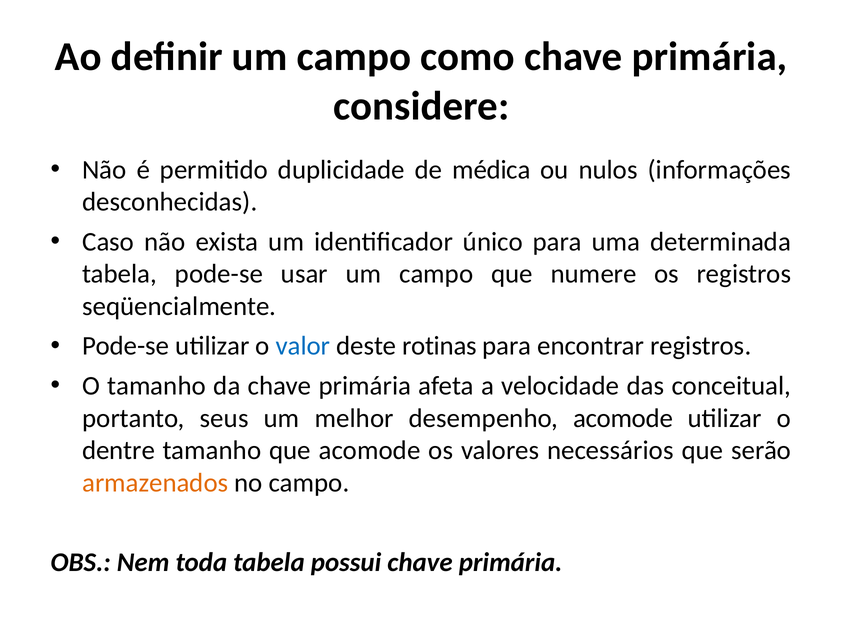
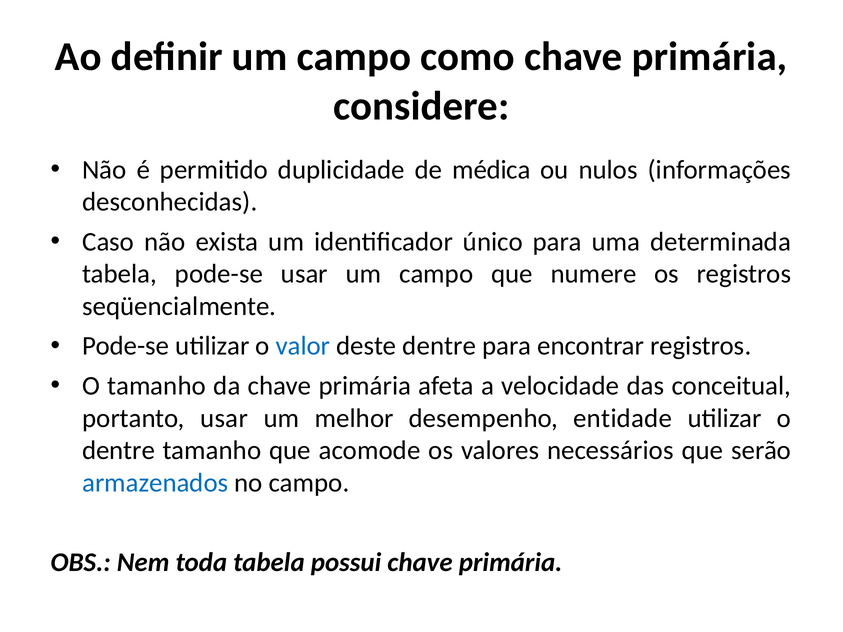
deste rotinas: rotinas -> dentre (439, 346)
portanto seus: seus -> usar (224, 418)
desempenho acomode: acomode -> entidade (623, 418)
armazenados colour: orange -> blue (155, 483)
